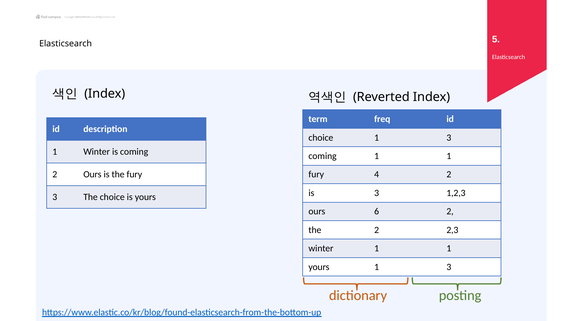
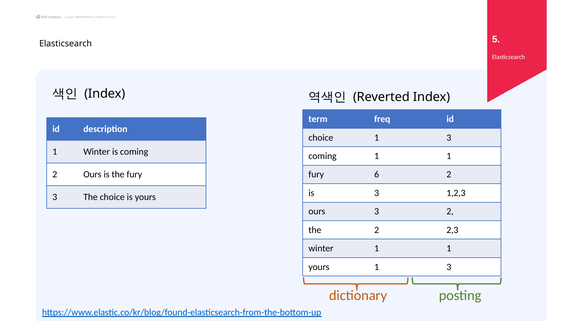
4: 4 -> 6 (377, 174)
ours 6: 6 -> 3 (377, 211)
